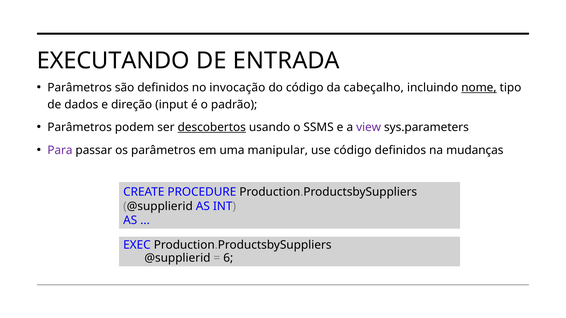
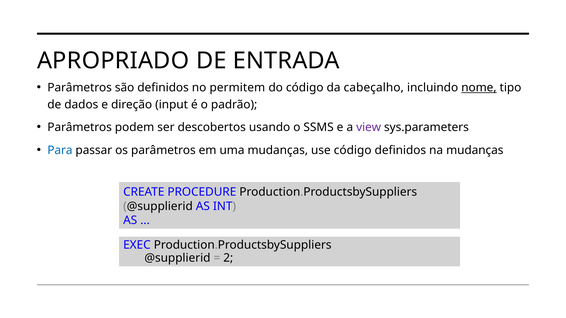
EXECUTANDO: EXECUTANDO -> APROPRIADO (113, 61)
invocação: invocação -> permitem (237, 88)
descobertos underline: present -> none (212, 127)
Para colour: purple -> blue (60, 150)
uma manipular: manipular -> mudanças (278, 150)
6: 6 -> 2 (228, 258)
